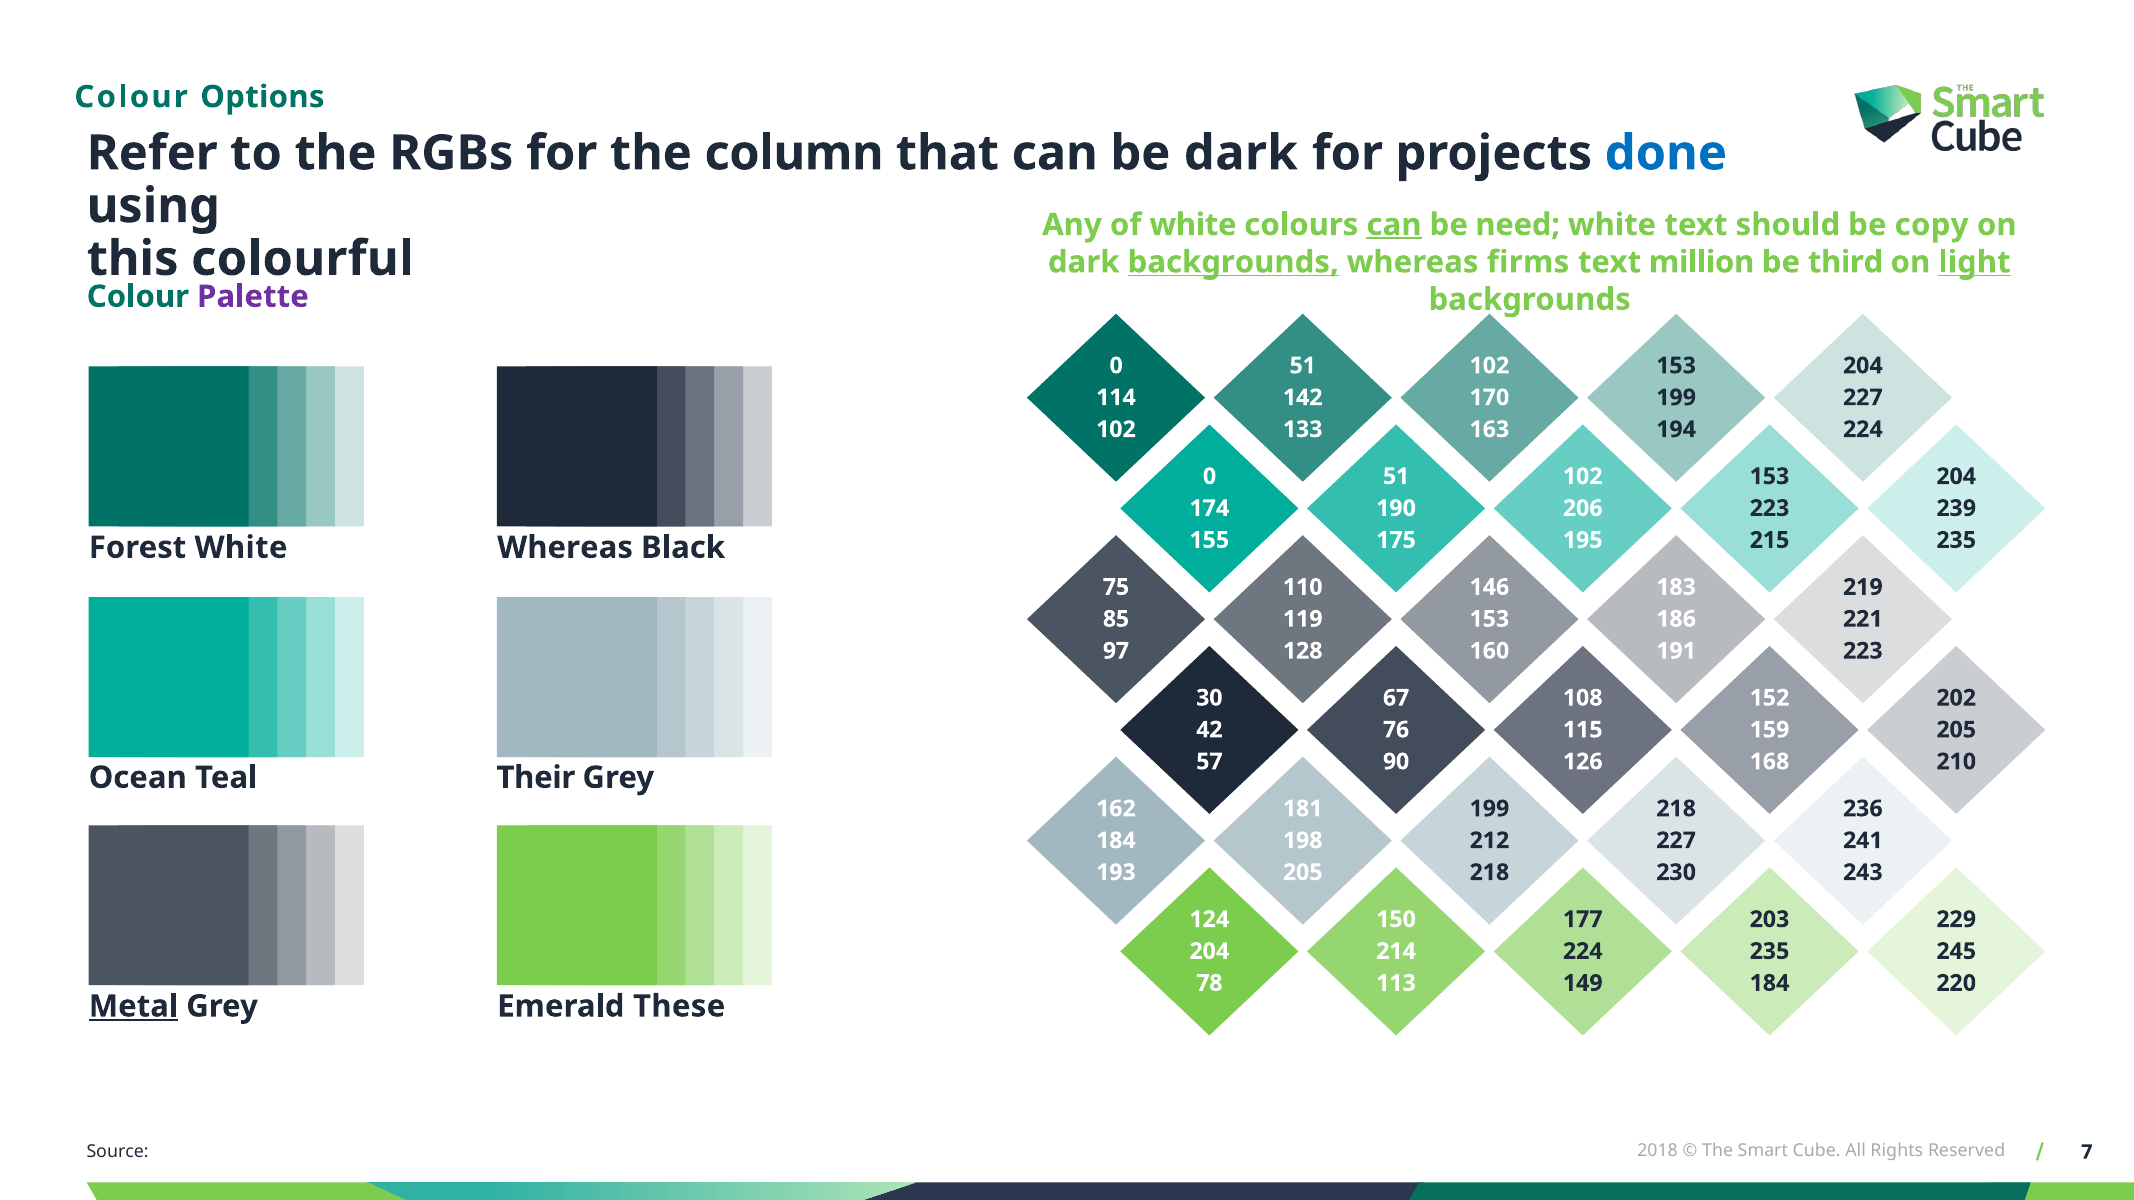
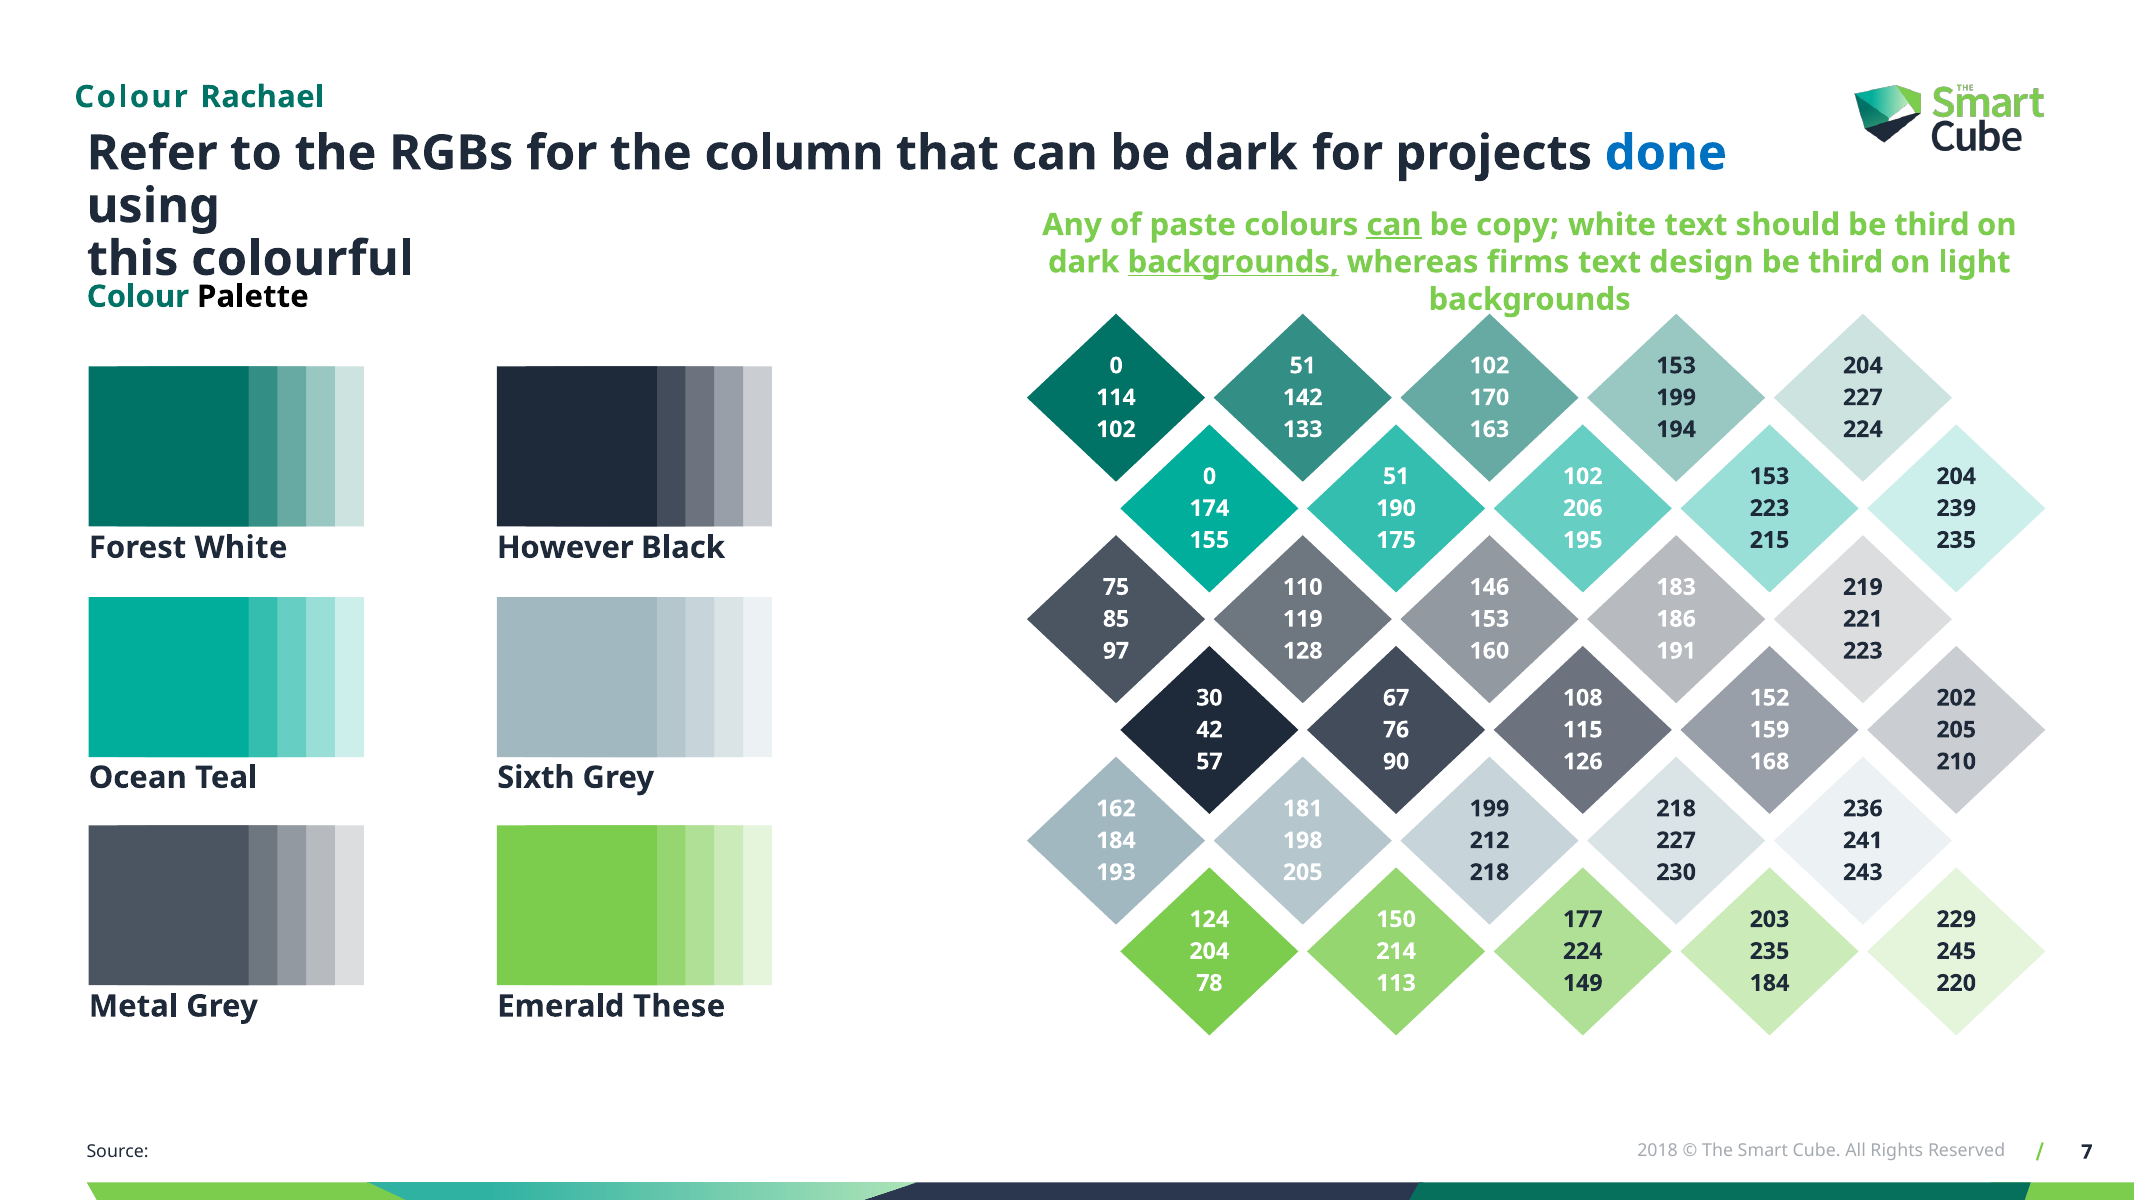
Options: Options -> Rachael (262, 97)
of white: white -> paste (1193, 225)
need: need -> copy (1517, 225)
should be copy: copy -> third (1932, 225)
million: million -> design (1701, 262)
light underline: present -> none (1975, 262)
Palette colour: purple -> black (253, 297)
Whereas: Whereas -> However (565, 548)
Their: Their -> Sixth (536, 778)
Metal underline: present -> none (133, 1007)
